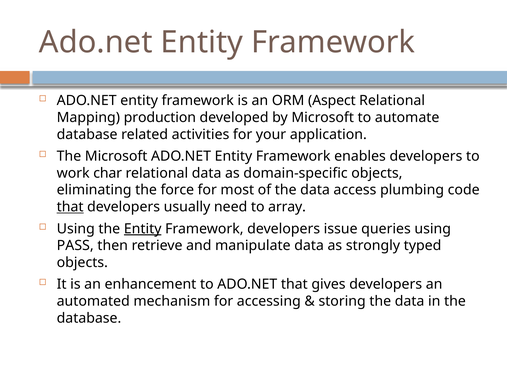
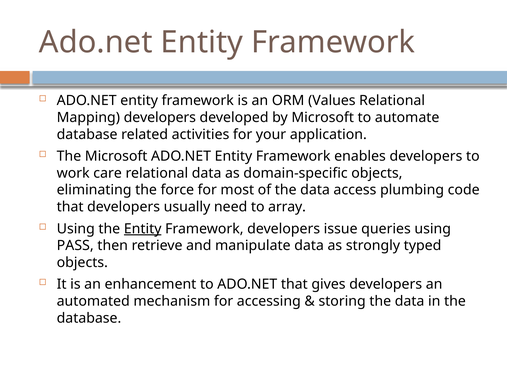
Aspect: Aspect -> Values (332, 101)
Mapping production: production -> developers (160, 118)
char: char -> care (108, 173)
that underline: present -> none (70, 207)
